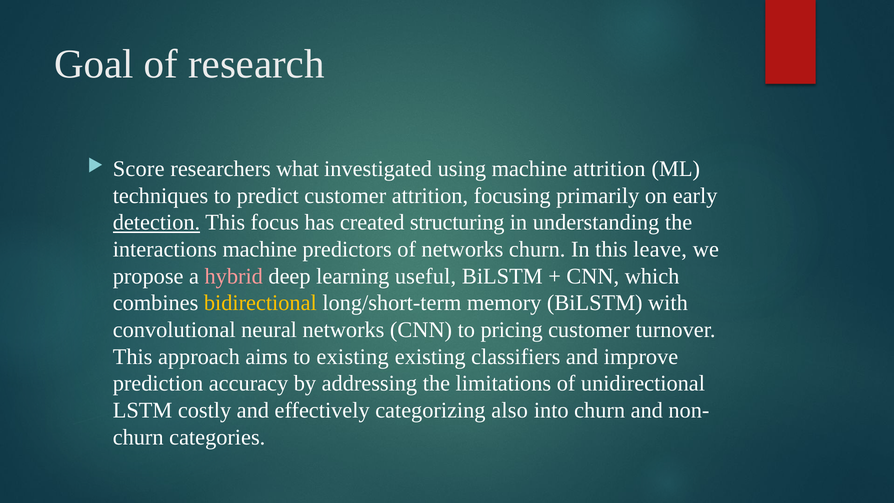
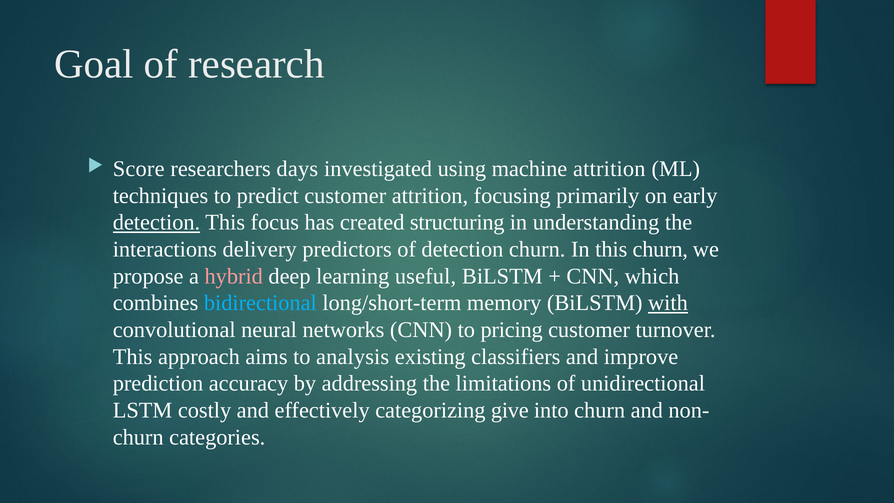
what: what -> days (297, 169)
interactions machine: machine -> delivery (260, 249)
of networks: networks -> detection (462, 249)
this leave: leave -> churn (660, 249)
bidirectional colour: yellow -> light blue (260, 303)
with underline: none -> present (668, 303)
to existing: existing -> analysis (353, 357)
also: also -> give (510, 410)
